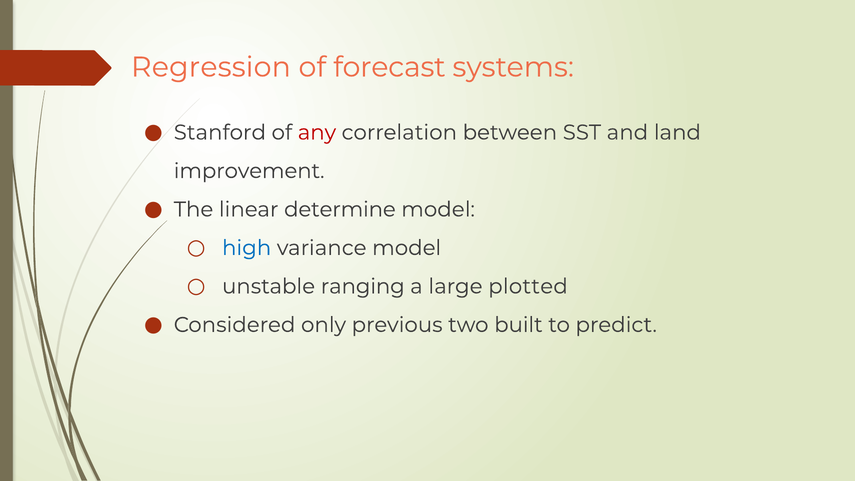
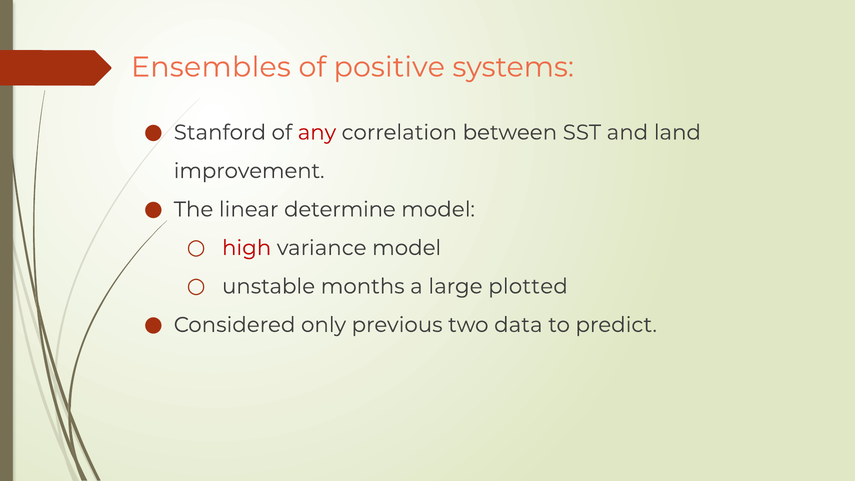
Regression: Regression -> Ensembles (211, 67)
forecast: forecast -> positive (389, 67)
high colour: blue -> red (247, 248)
ranging: ranging -> months (363, 286)
built: built -> data (518, 325)
